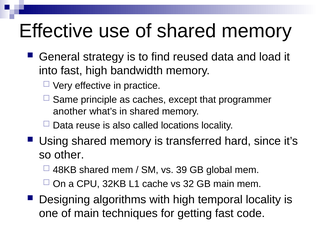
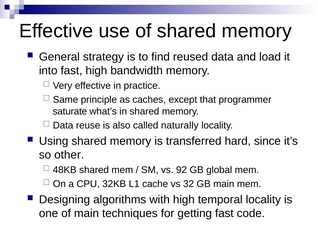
another: another -> saturate (70, 112)
locations: locations -> naturally (180, 126)
39: 39 -> 92 (182, 170)
